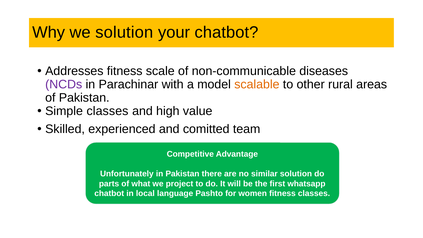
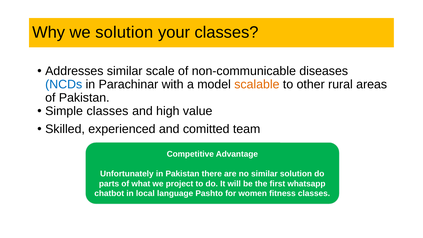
your chatbot: chatbot -> classes (226, 33)
Addresses fitness: fitness -> similar (125, 71)
NCDs colour: purple -> blue (64, 85)
